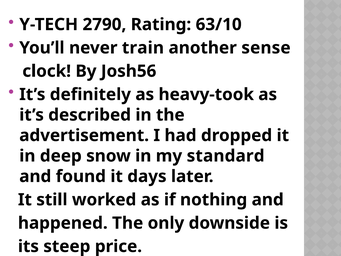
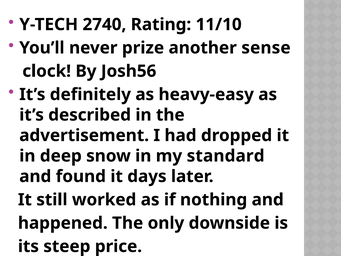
2790: 2790 -> 2740 (104, 24)
63/10: 63/10 -> 11/10 (219, 24)
train: train -> prize (143, 48)
heavy-took: heavy-took -> heavy-easy (206, 94)
